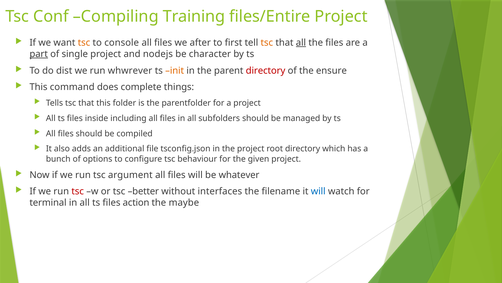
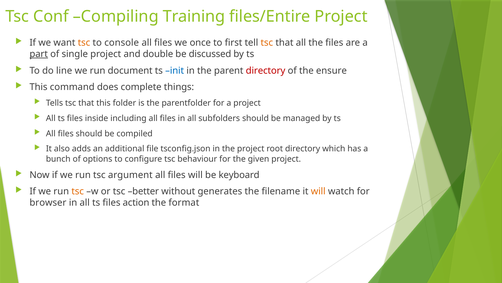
after: after -> once (200, 43)
all underline: present -> none (301, 43)
nodejs: nodejs -> double (158, 54)
character: character -> discussed (210, 54)
dist: dist -> line (64, 70)
whwrever: whwrever -> document (130, 70)
init colour: orange -> blue (175, 70)
whatever: whatever -> keyboard (239, 175)
tsc colour: red -> orange (78, 191)
interfaces: interfaces -> generates (220, 191)
will colour: blue -> orange (318, 191)
terminal: terminal -> browser (48, 202)
maybe: maybe -> format (184, 202)
